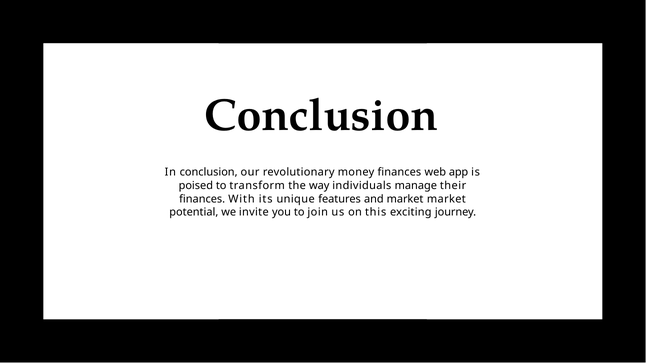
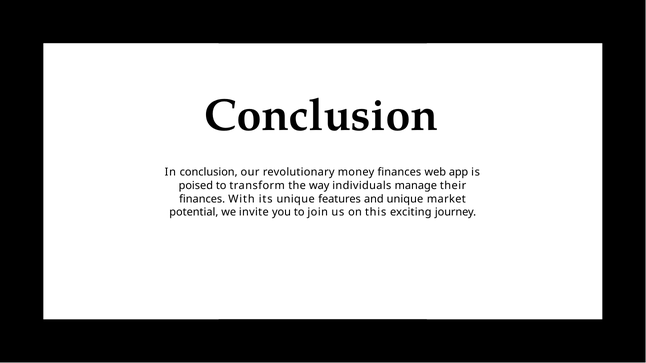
and market: market -> unique (405, 199)
